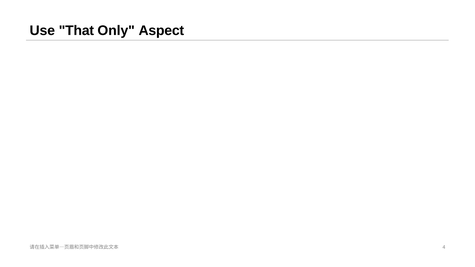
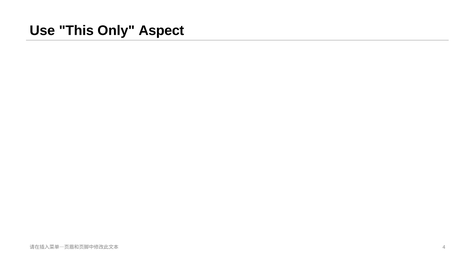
That: That -> This (76, 31)
